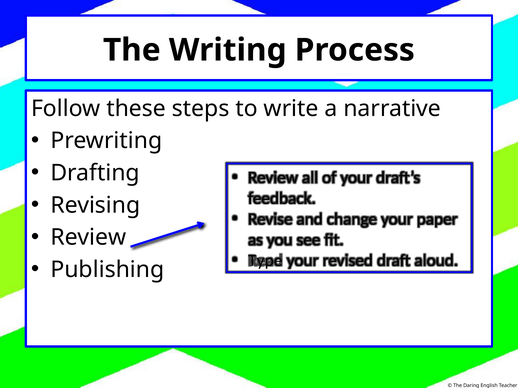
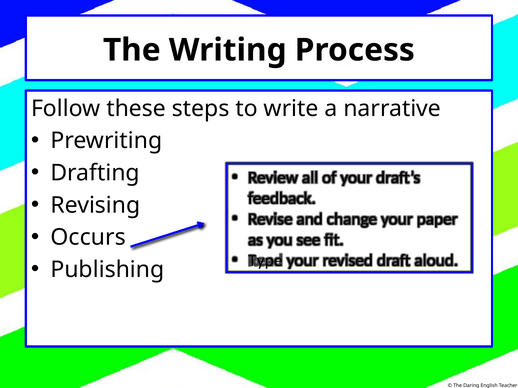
Review: Review -> Occurs (88, 238)
